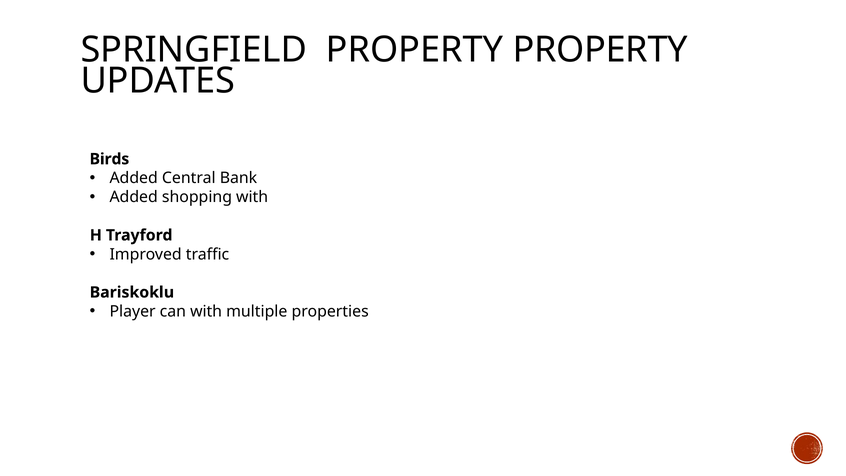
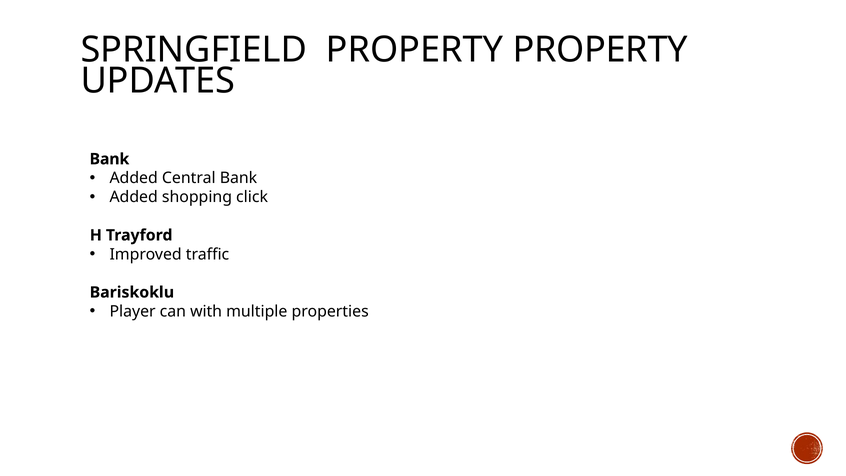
Birds: Birds -> Bank (109, 159)
shopping with: with -> click (252, 197)
